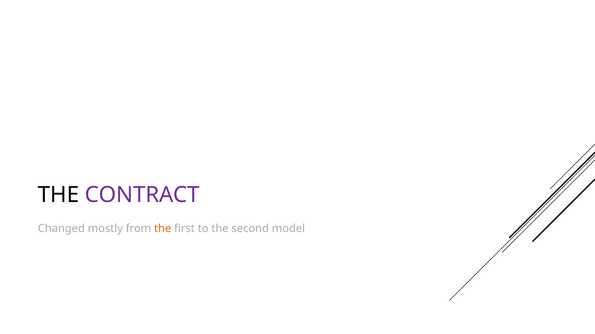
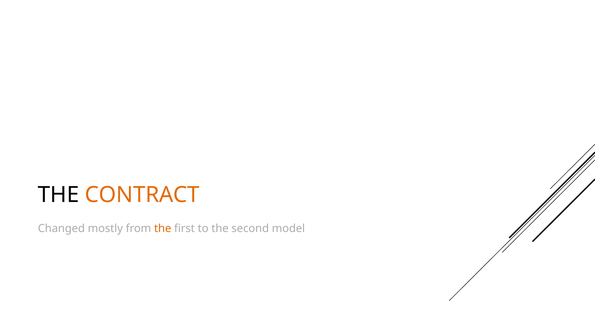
CONTRACT colour: purple -> orange (142, 195)
